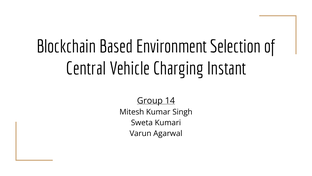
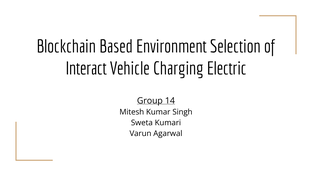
Central: Central -> Interact (86, 68)
Instant: Instant -> Electric (227, 68)
